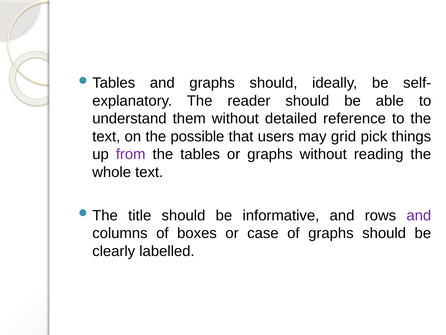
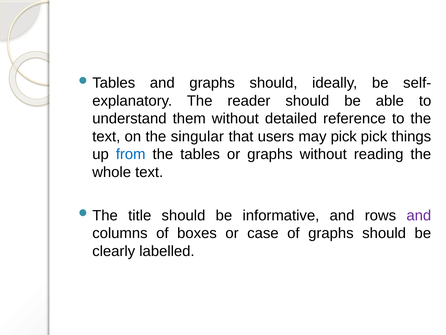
possible: possible -> singular (197, 136)
may grid: grid -> pick (344, 136)
from colour: purple -> blue (131, 154)
